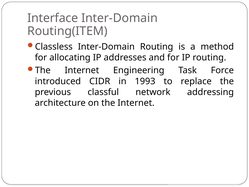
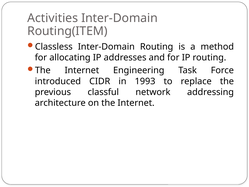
Interface: Interface -> Activities (53, 18)
